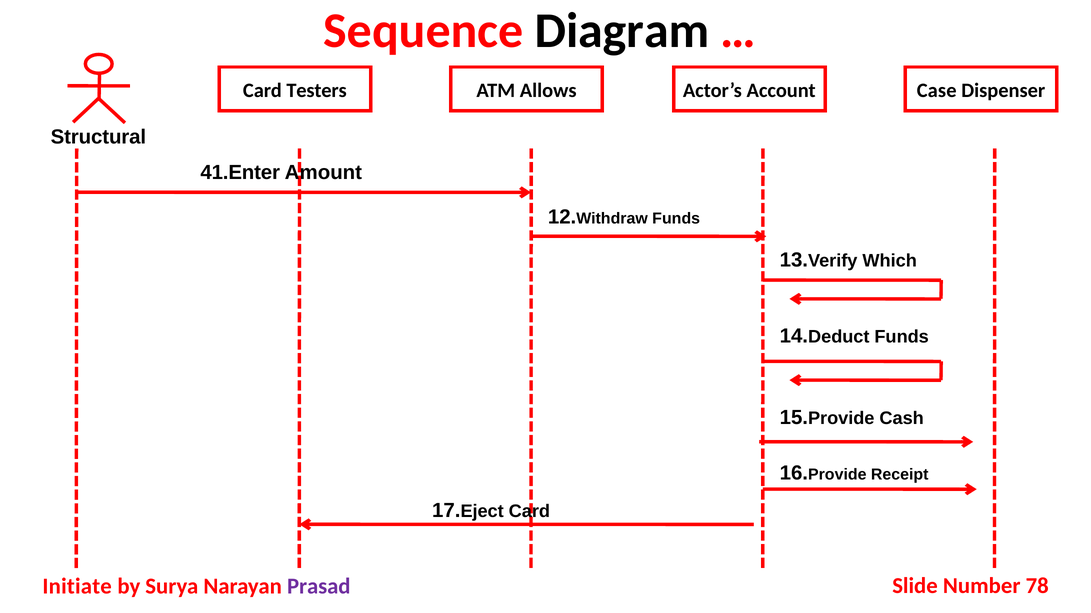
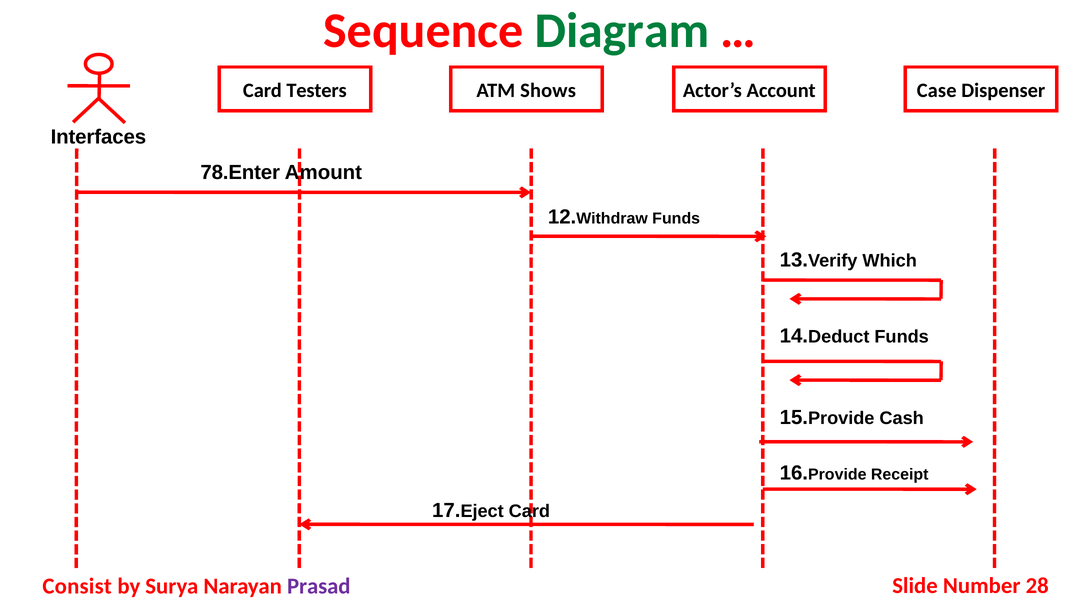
Diagram colour: black -> green (622, 31)
Allows: Allows -> Shows (548, 90)
Structural: Structural -> Interfaces (98, 137)
41.Enter: 41.Enter -> 78.Enter (240, 173)
Initiate: Initiate -> Consist (77, 587)
78: 78 -> 28 (1037, 586)
